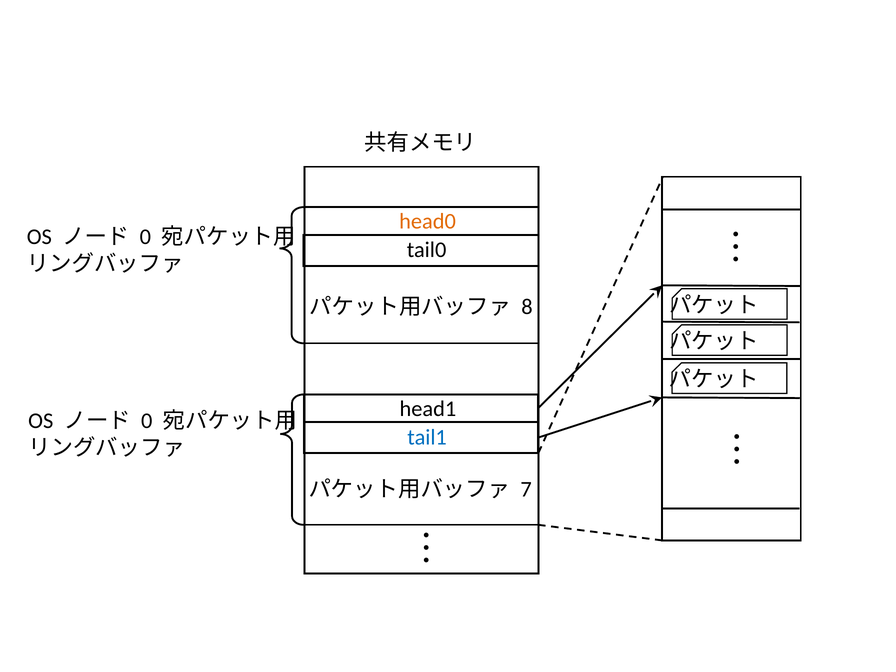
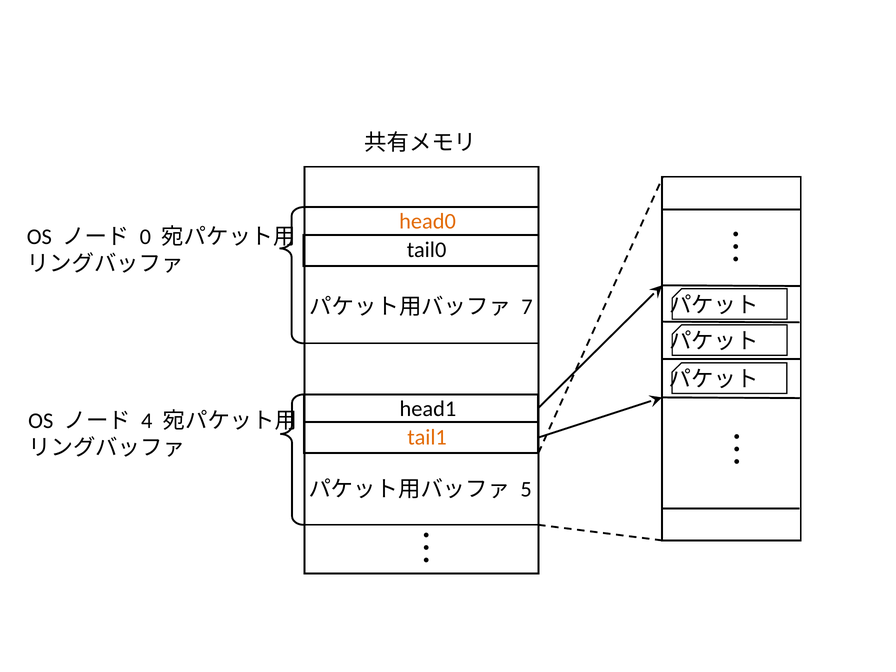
8: 8 -> 7 (527, 307)
0: 0 -> 4 (147, 421)
tail1 colour: blue -> orange (427, 437)
7: 7 -> 5 (526, 489)
